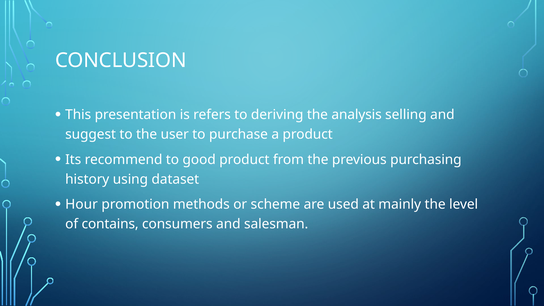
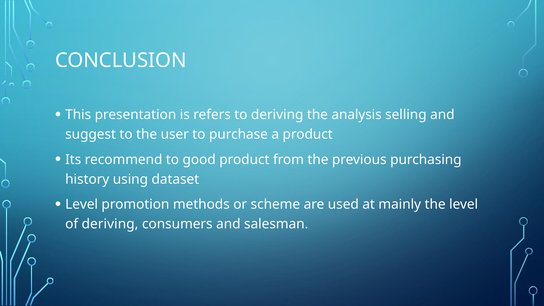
Hour: Hour -> Level (82, 204)
of contains: contains -> deriving (110, 224)
